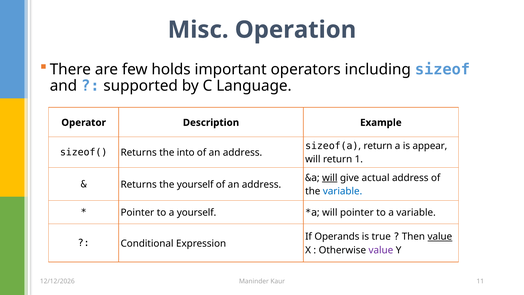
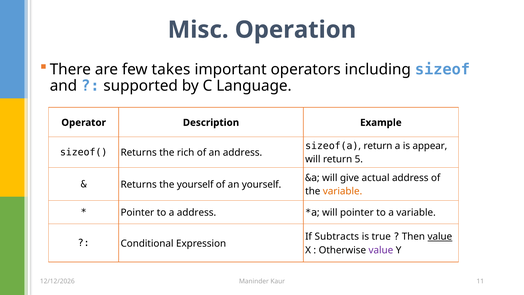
holds: holds -> takes (171, 69)
into: into -> rich (186, 153)
1: 1 -> 5 (359, 159)
will underline: present -> none (330, 178)
address: address -> yourself (262, 184)
variable colour: blue -> orange (343, 191)
a yourself: yourself -> address (197, 213)
Operands: Operands -> Subtracts (337, 237)
